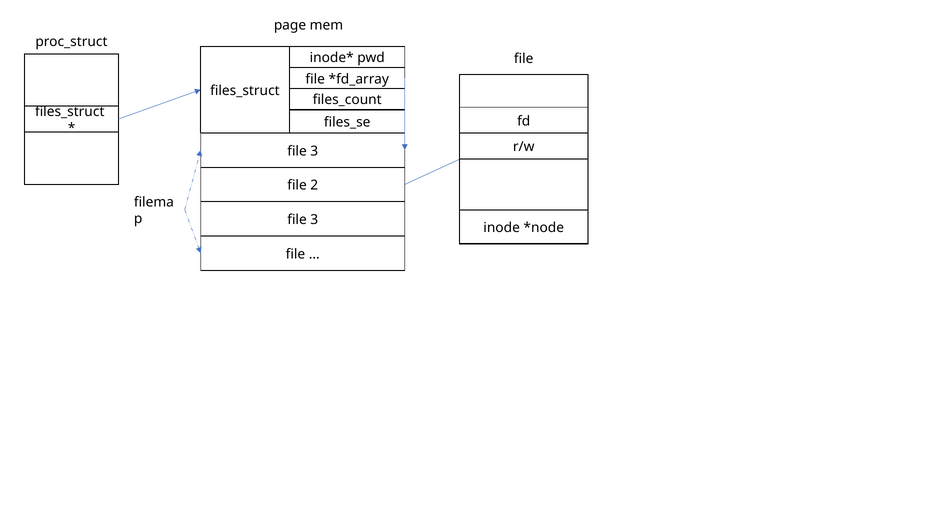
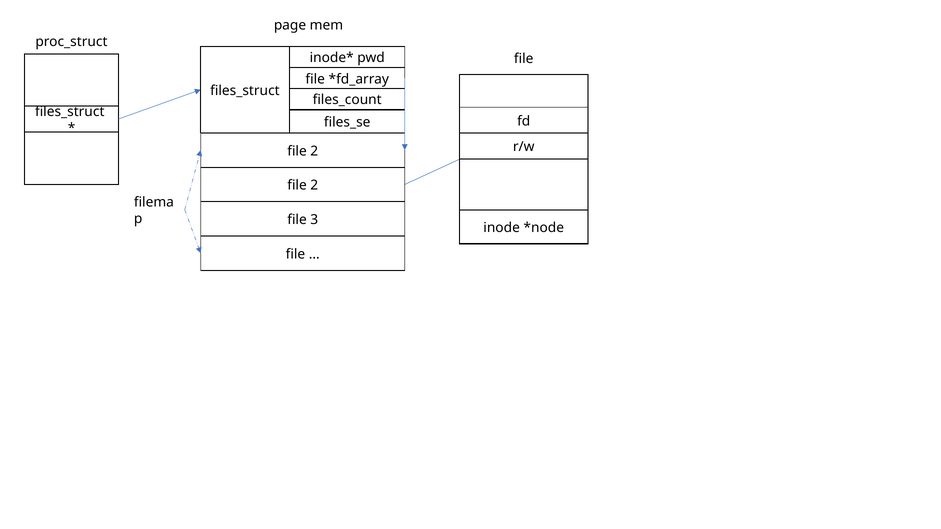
3: 3 -> 2 (314, 151)
